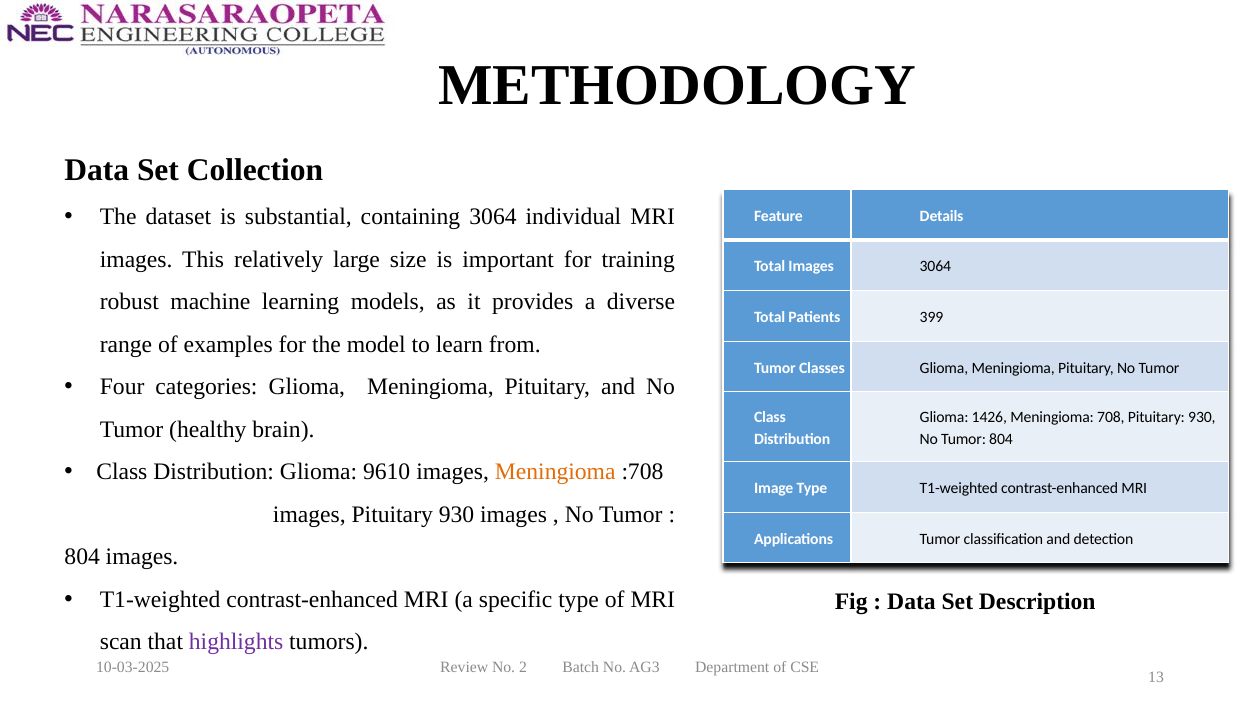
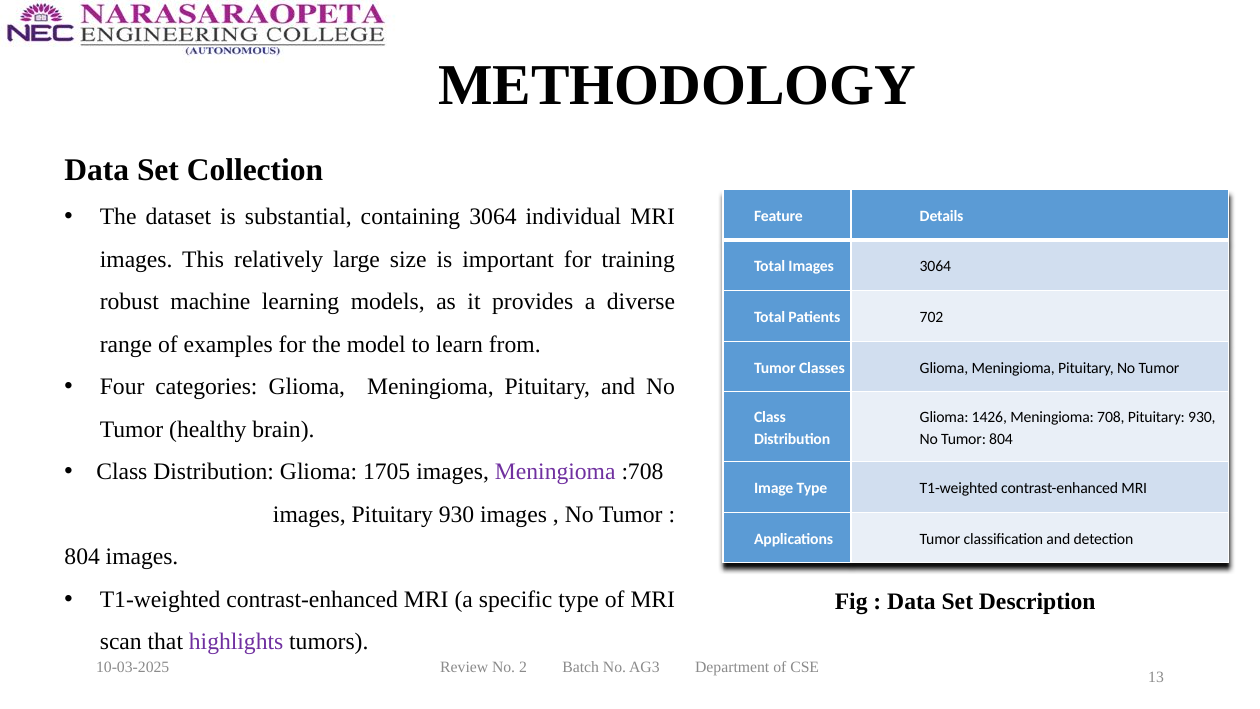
399: 399 -> 702 (932, 317)
9610: 9610 -> 1705 (387, 472)
Meningioma colour: orange -> purple (555, 472)
